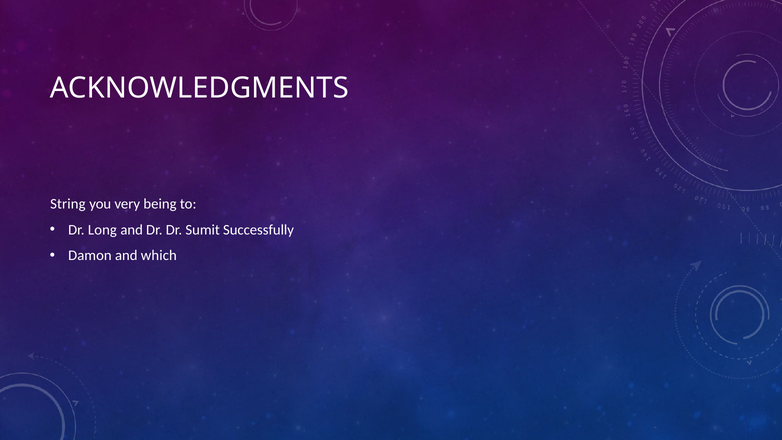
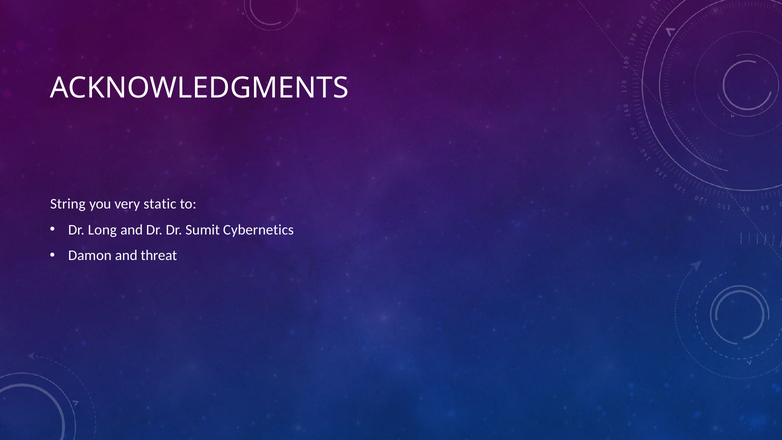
being: being -> static (160, 204)
Successfully: Successfully -> Cybernetics (258, 230)
which: which -> threat (159, 255)
